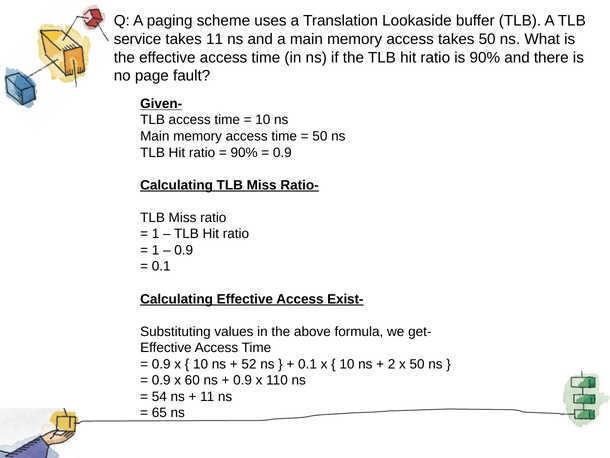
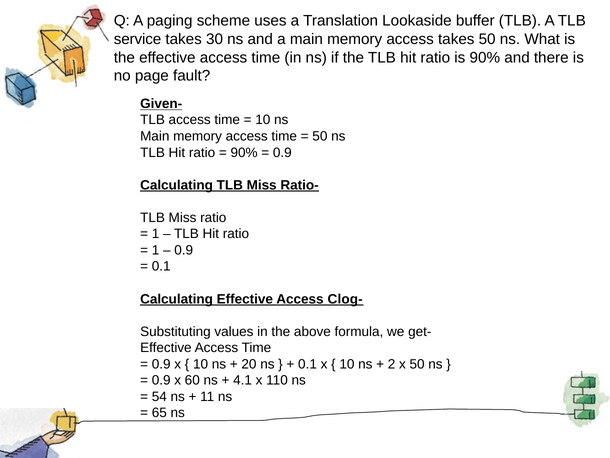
takes 11: 11 -> 30 (215, 39)
Exist-: Exist- -> Clog- (345, 299)
52: 52 -> 20 (249, 364)
0.9: 0.9 -> 4.1 (243, 380)
